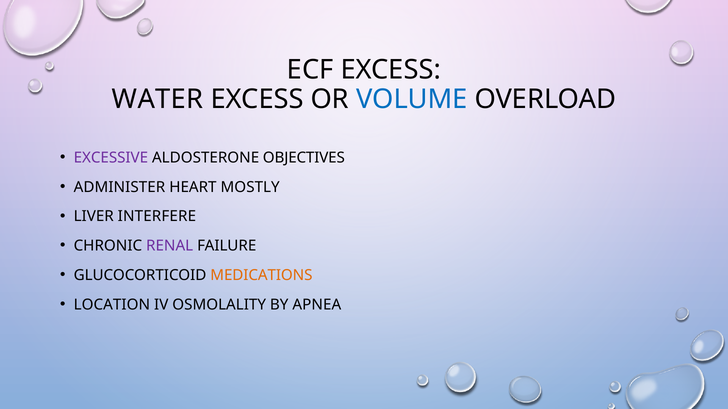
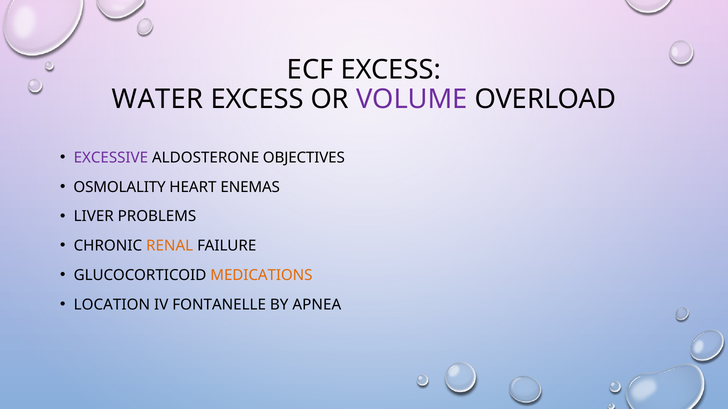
VOLUME colour: blue -> purple (412, 99)
ADMINISTER: ADMINISTER -> OSMOLALITY (120, 187)
MOSTLY: MOSTLY -> ENEMAS (250, 187)
INTERFERE: INTERFERE -> PROBLEMS (157, 217)
RENAL colour: purple -> orange (170, 246)
OSMOLALITY: OSMOLALITY -> FONTANELLE (219, 305)
